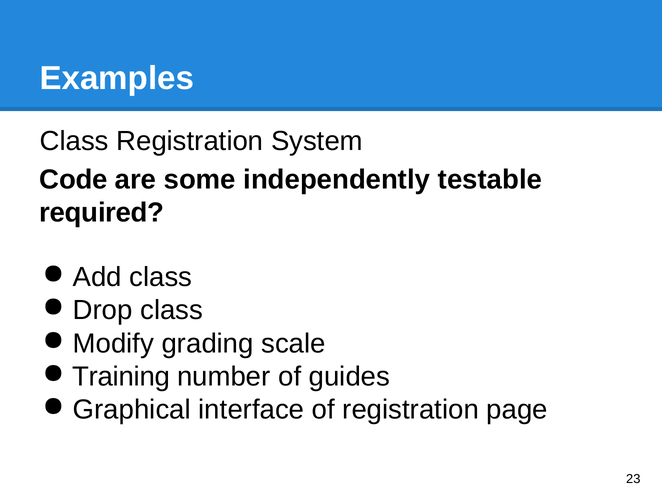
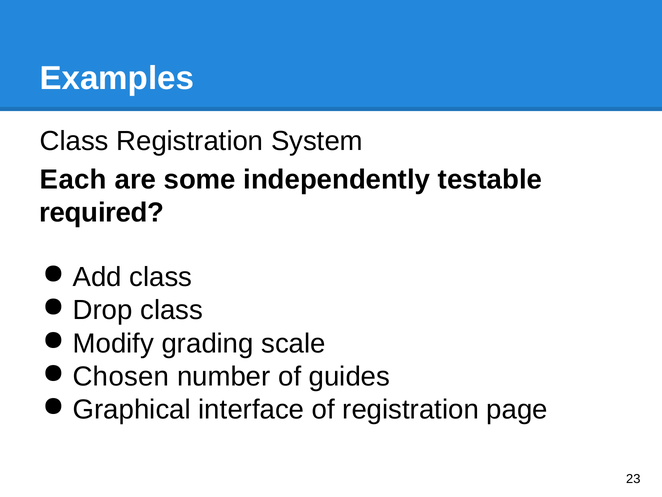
Code: Code -> Each (73, 180)
Training: Training -> Chosen (121, 376)
